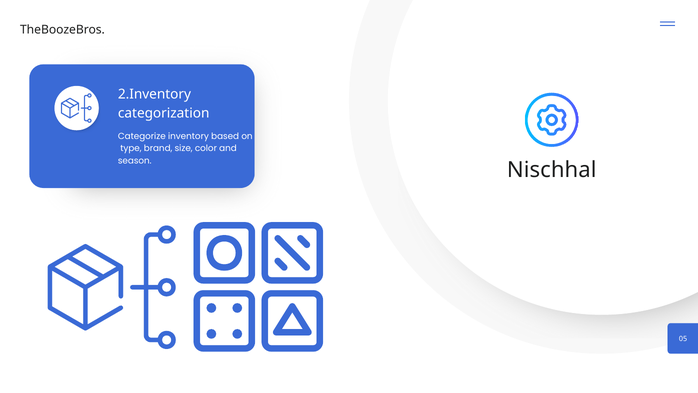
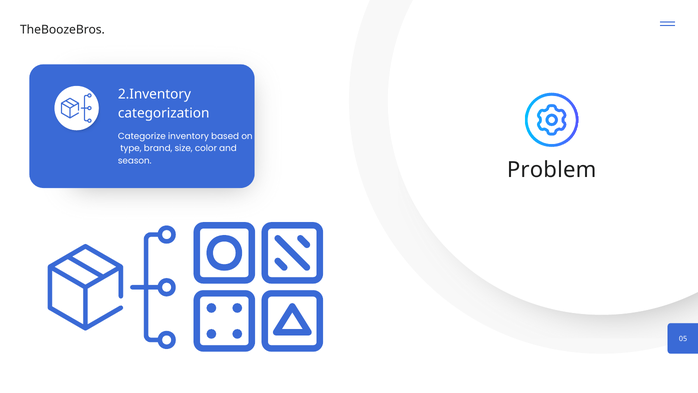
Nischhal: Nischhal -> Problem (552, 170)
